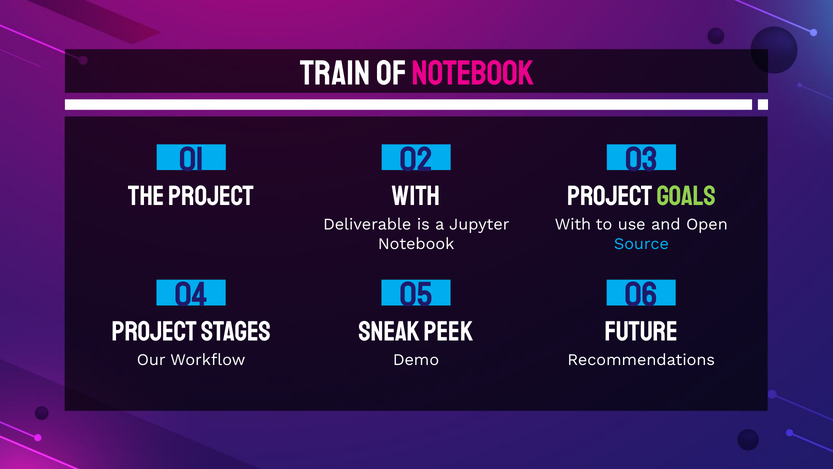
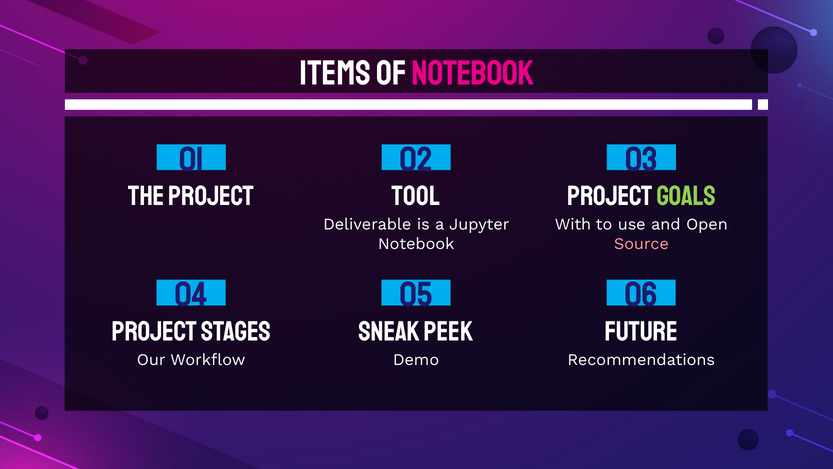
Train: Train -> Items (335, 73)
project With: With -> Tool (416, 196)
Source colour: light blue -> pink (641, 244)
